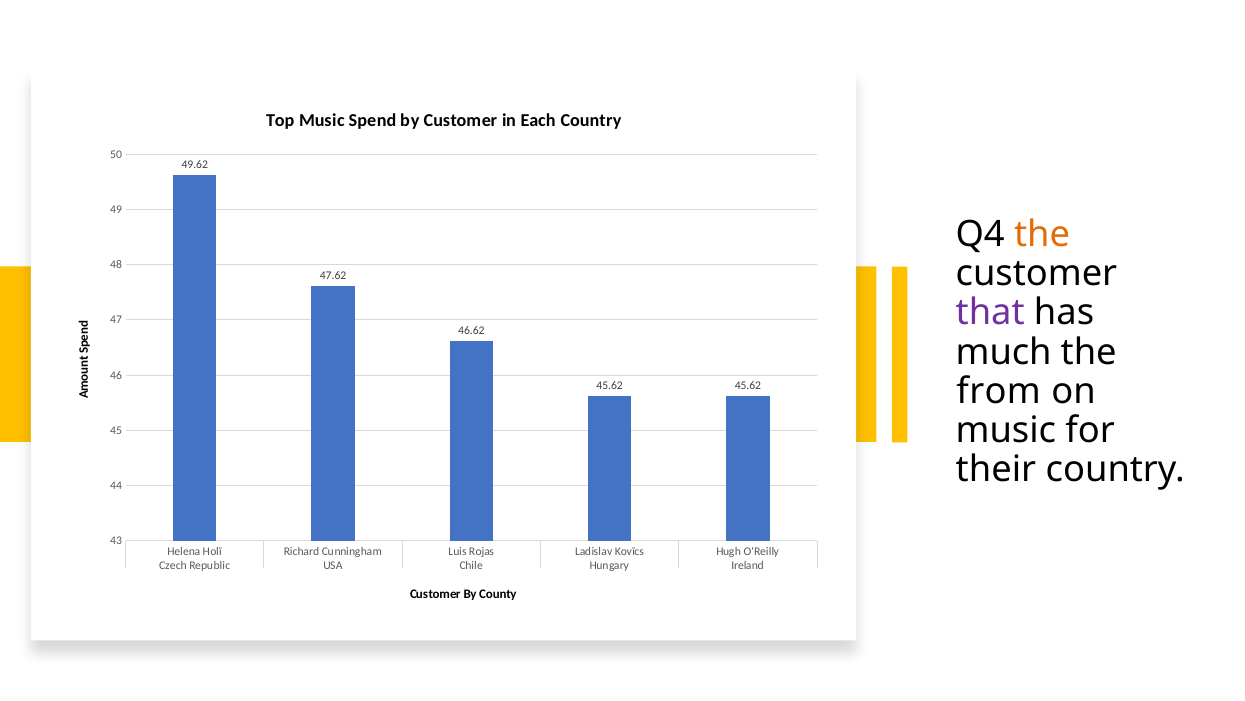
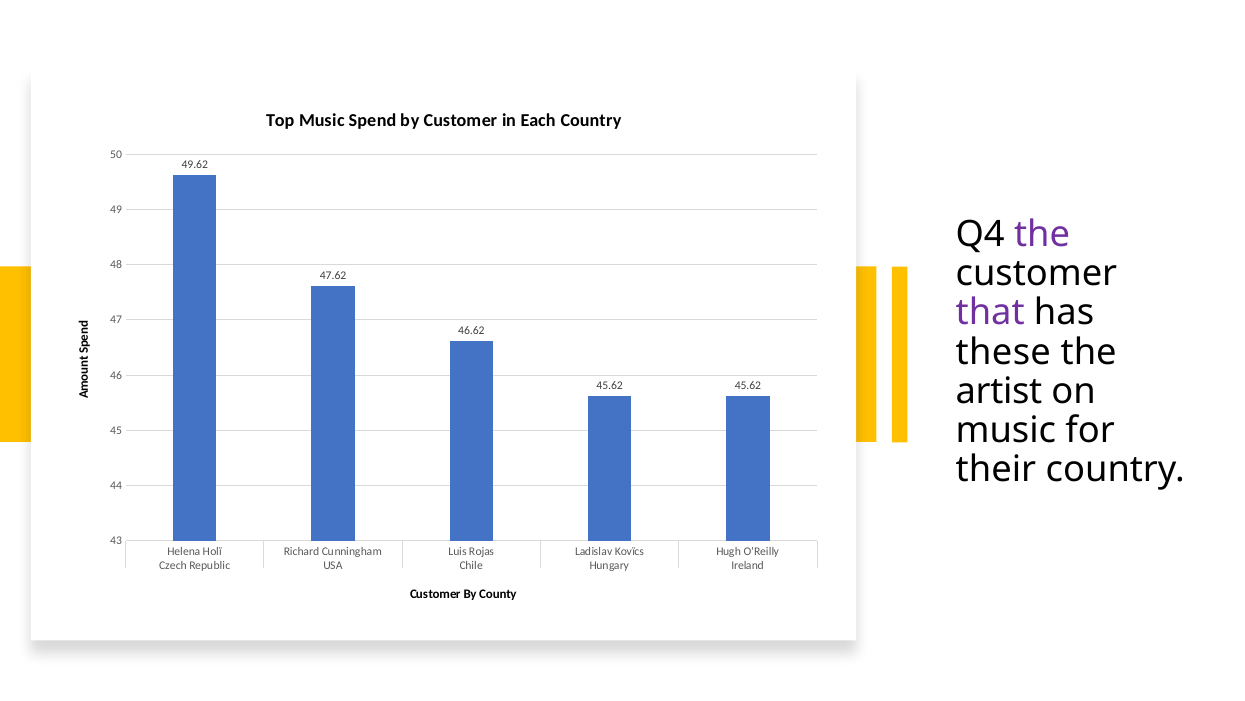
the colour: orange -> purple (1042, 234)
much: much -> these (1003, 352)
from: from -> artist (999, 391)
